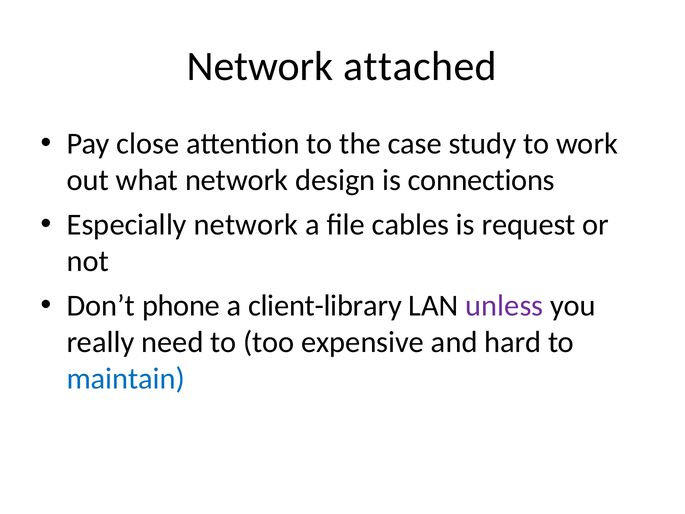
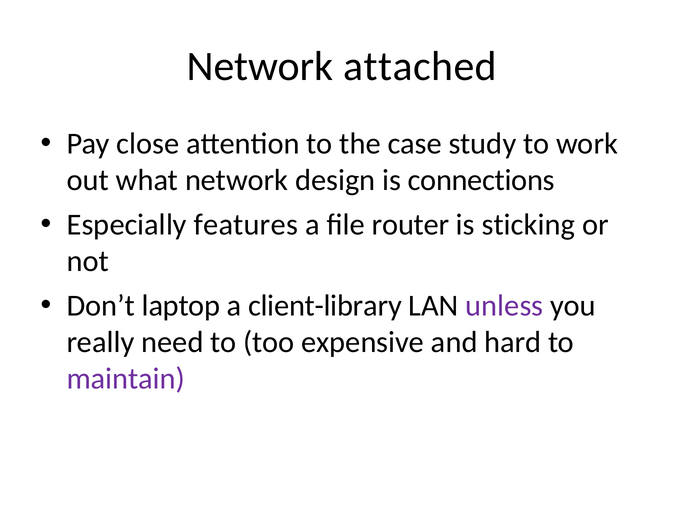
Especially network: network -> features (246, 225)
cables: cables -> router (411, 225)
request: request -> sticking (528, 225)
phone: phone -> laptop (181, 306)
maintain colour: blue -> purple (126, 379)
